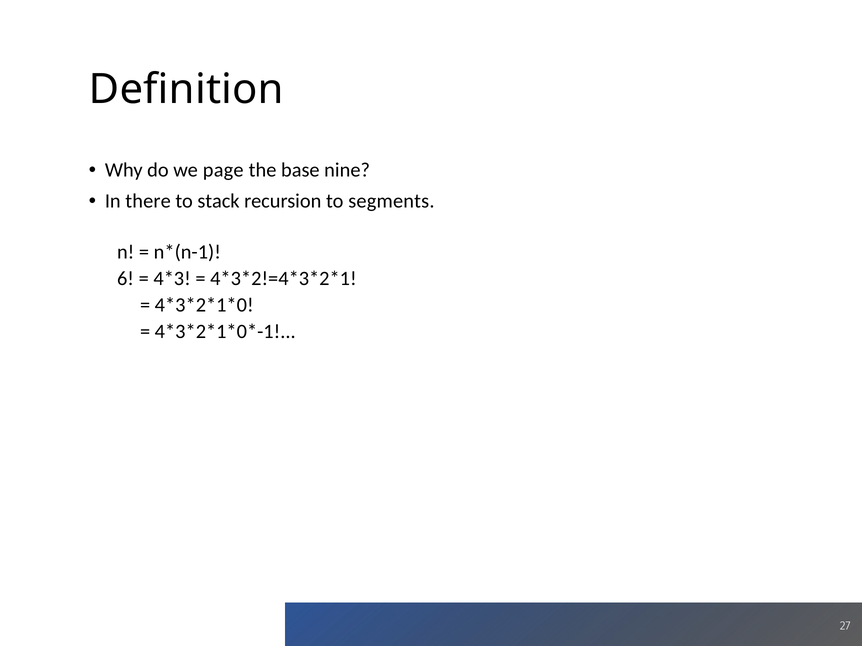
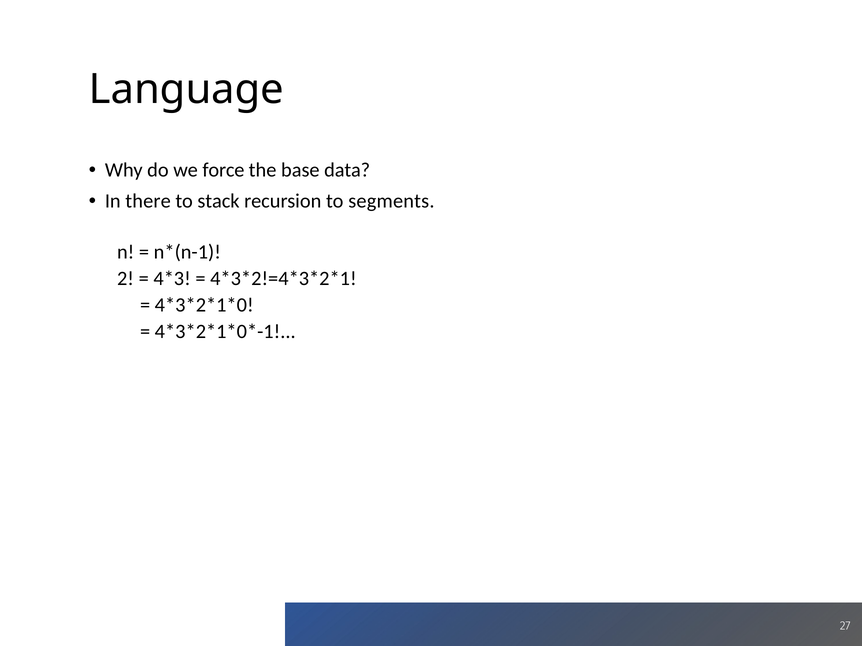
Definition: Definition -> Language (186, 90)
page: page -> force (223, 170)
nine: nine -> data (347, 170)
6: 6 -> 2 (126, 279)
